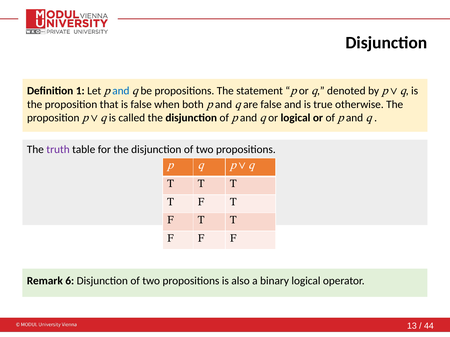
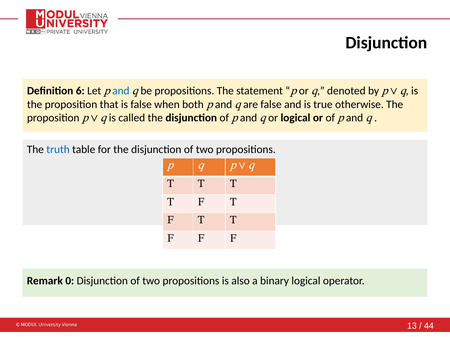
1: 1 -> 6 (80, 91)
truth colour: purple -> blue (58, 150)
6: 6 -> 0 (70, 281)
